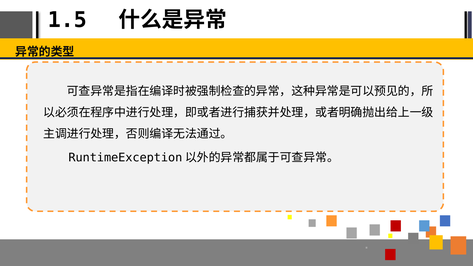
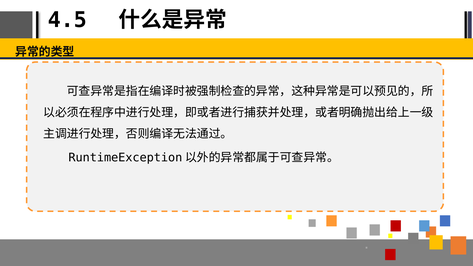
1.5: 1.5 -> 4.5 (67, 20)
